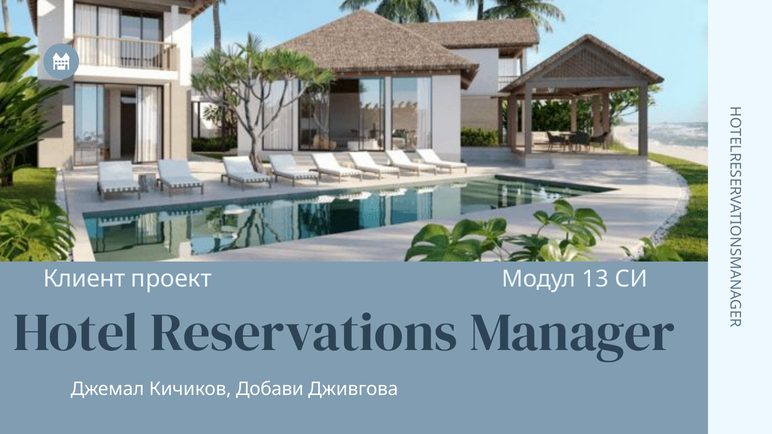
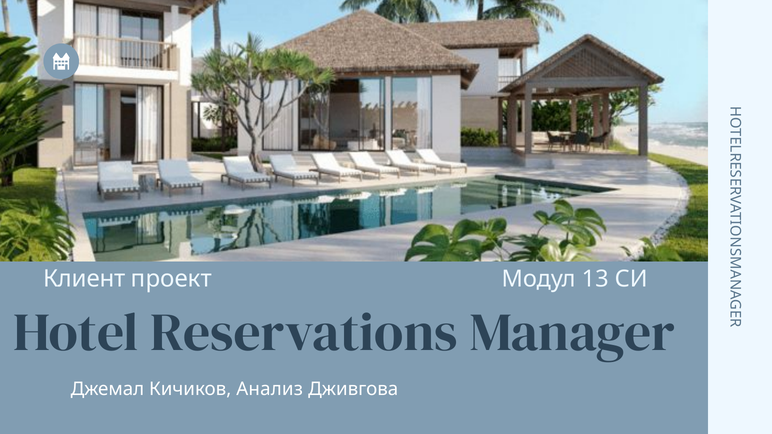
Добави: Добави -> Анализ (270, 389)
